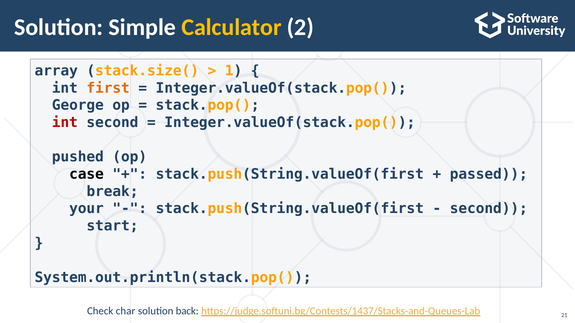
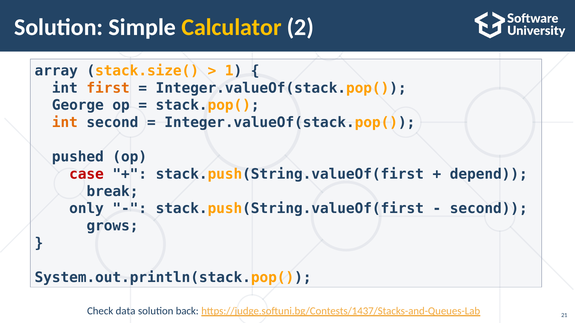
int colour: red -> orange (65, 123)
case colour: black -> red (86, 174)
passed: passed -> depend (489, 174)
your: your -> only (86, 209)
start: start -> grows (112, 226)
char: char -> data (126, 311)
